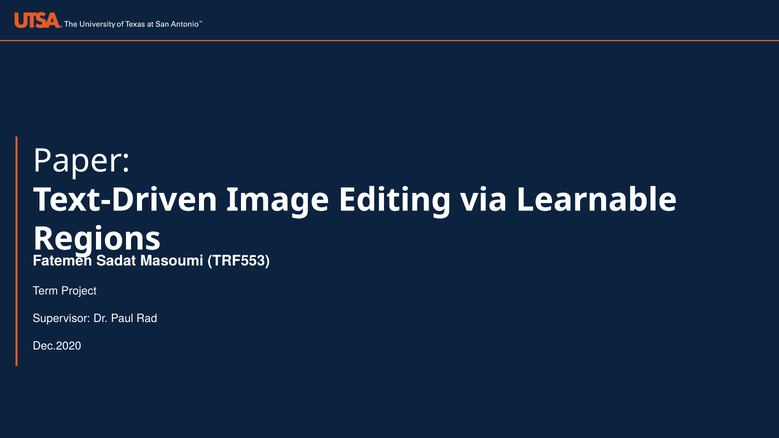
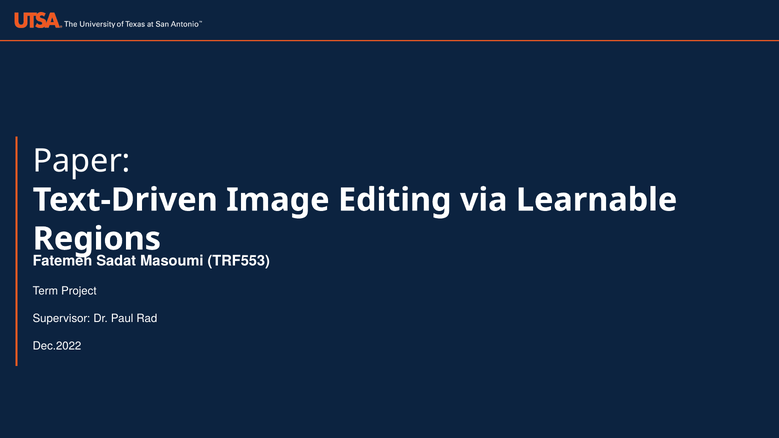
Dec.2020: Dec.2020 -> Dec.2022 (57, 346)
